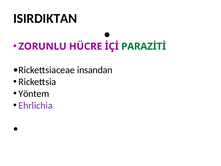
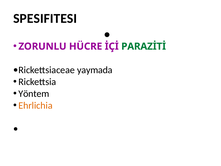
ISIRDIKTAN: ISIRDIKTAN -> SPESIFITESI (45, 18)
insandan: insandan -> yaymada (95, 70)
Ehrlichia colour: purple -> orange (36, 105)
